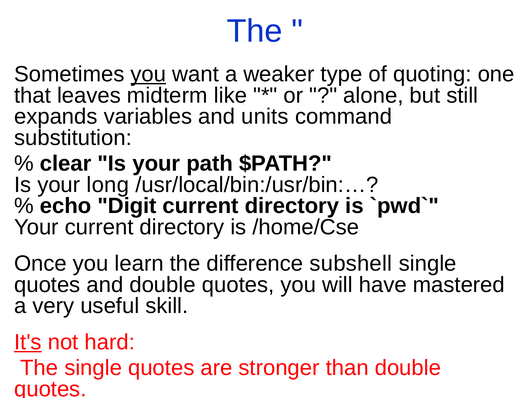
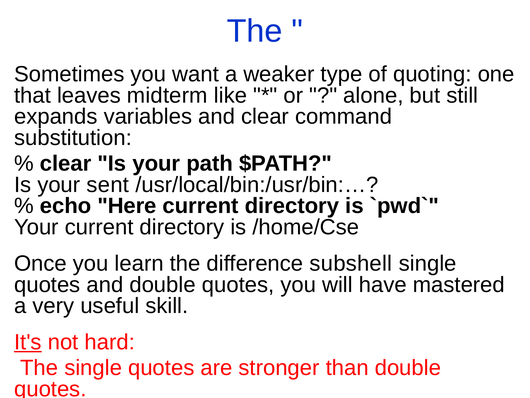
you underline: present -> none (148, 74)
and units: units -> clear (265, 117)
long: long -> sent (108, 185)
Digit: Digit -> Here (127, 206)
